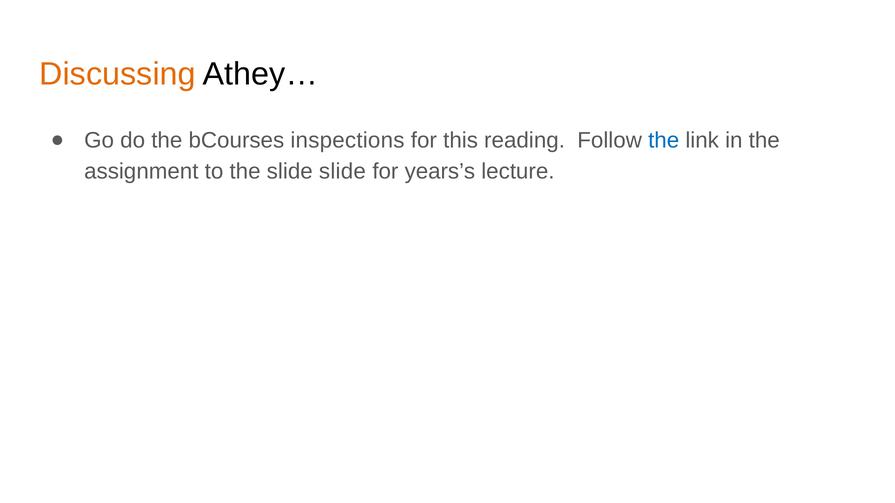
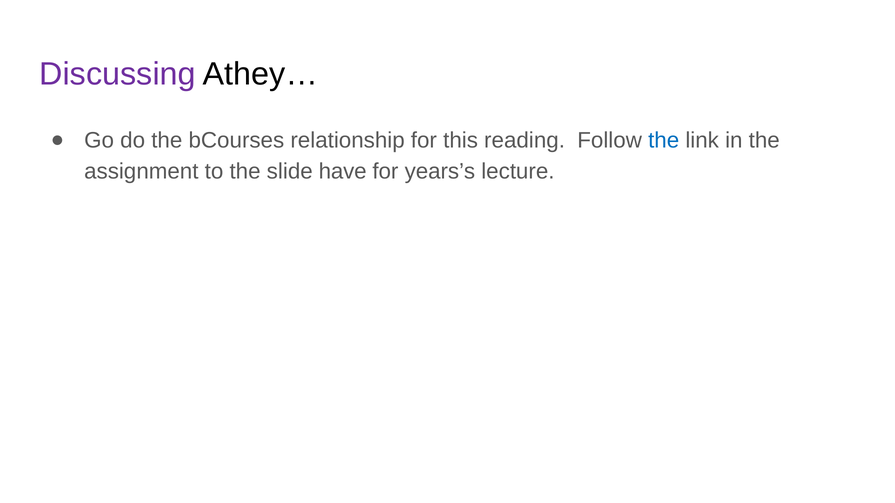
Discussing colour: orange -> purple (118, 74)
inspections: inspections -> relationship (348, 141)
slide slide: slide -> have (343, 172)
